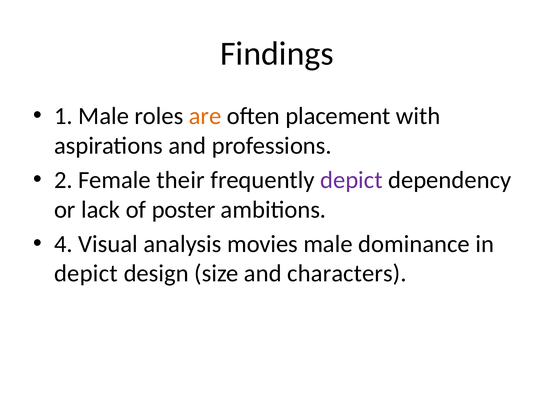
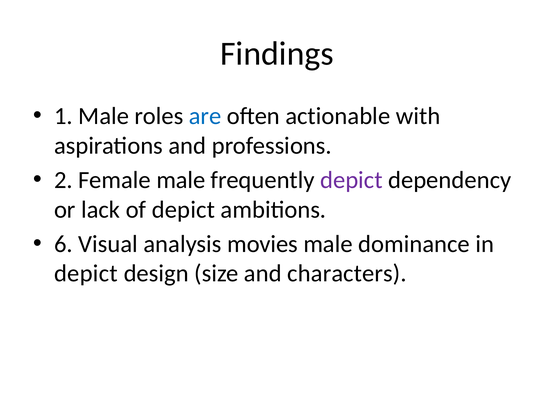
are colour: orange -> blue (205, 116)
placement: placement -> actionable (338, 116)
Female their: their -> male (181, 180)
of poster: poster -> depict (183, 210)
4: 4 -> 6 (63, 244)
